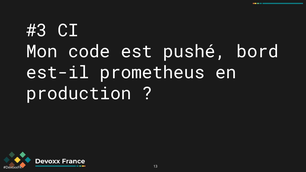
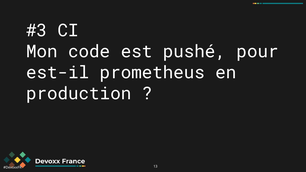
bord: bord -> pour (258, 52)
